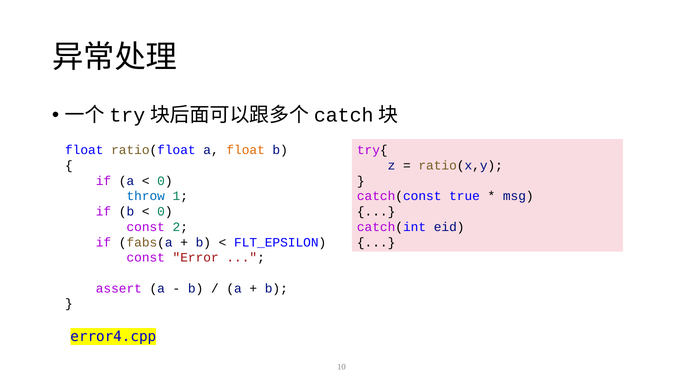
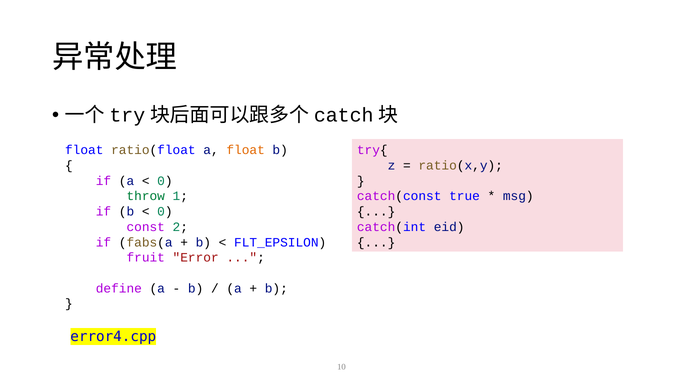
throw colour: blue -> green (146, 196)
const: const -> fruit (146, 258)
assert: assert -> define (119, 289)
